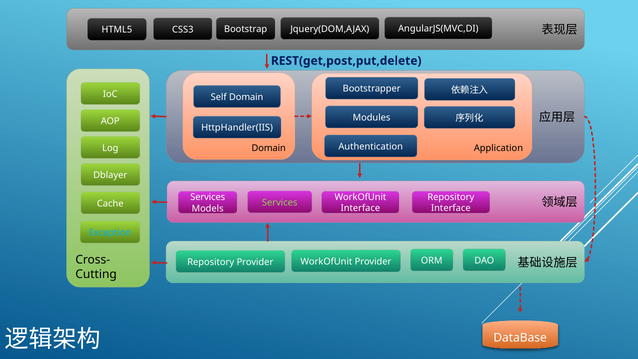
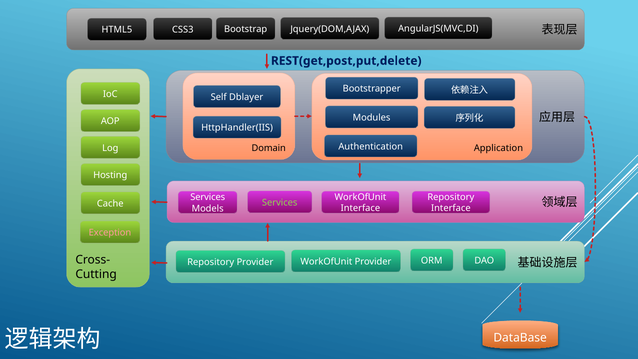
Self Domain: Domain -> Dblayer (246, 97)
Dblayer: Dblayer -> Hosting (110, 175)
Exception colour: light blue -> pink (110, 233)
